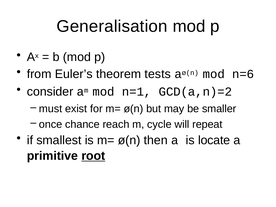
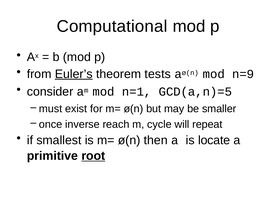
Generalisation: Generalisation -> Computational (112, 26)
Euler’s underline: none -> present (74, 74)
n=6: n=6 -> n=9 (243, 74)
GCD(a,n)=2: GCD(a,n)=2 -> GCD(a,n)=5 (195, 92)
chance: chance -> inverse (82, 124)
